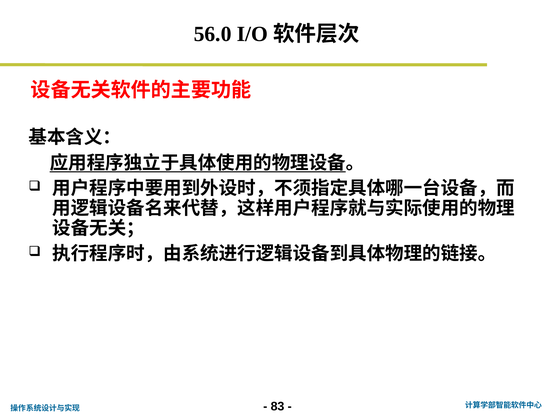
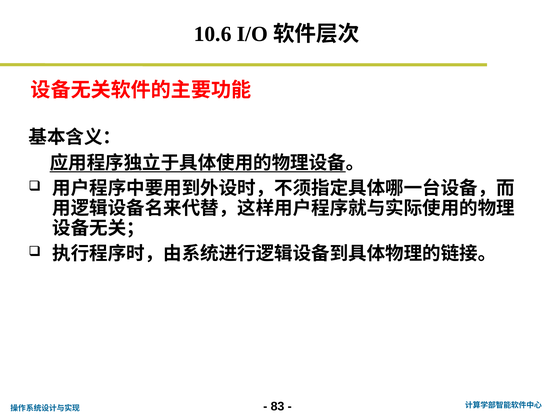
56.0: 56.0 -> 10.6 (213, 34)
